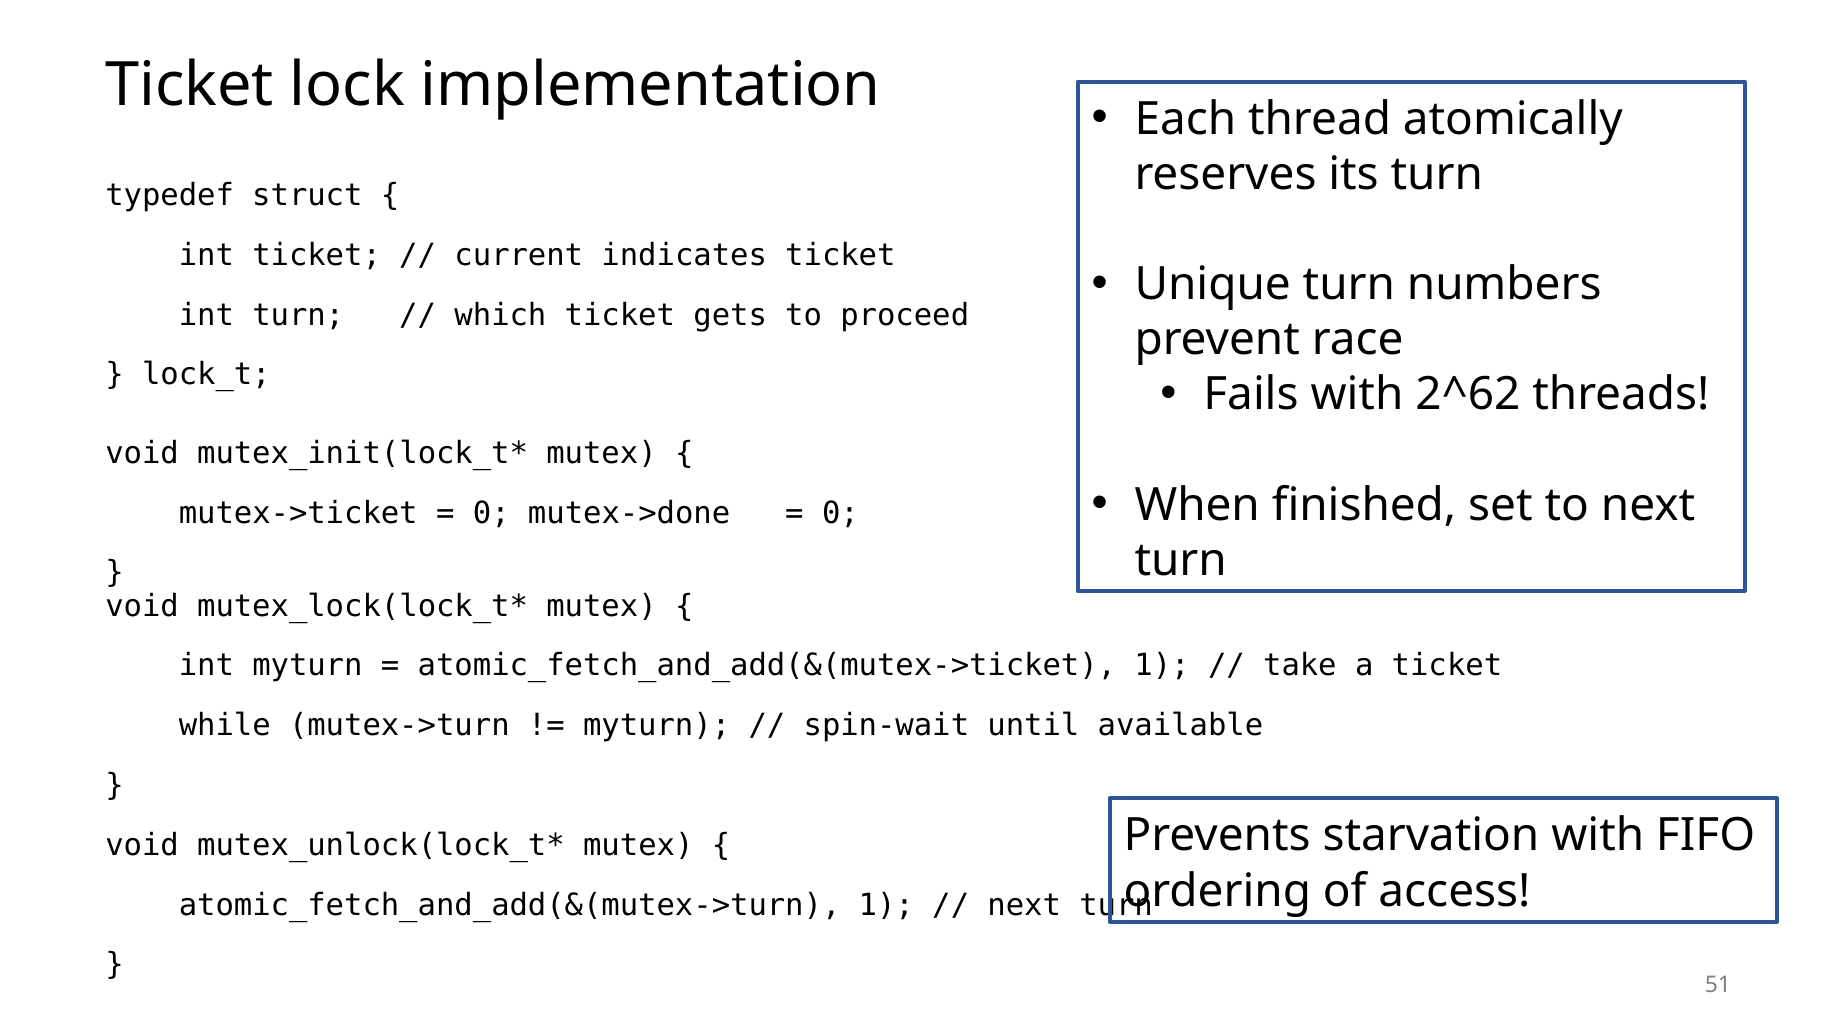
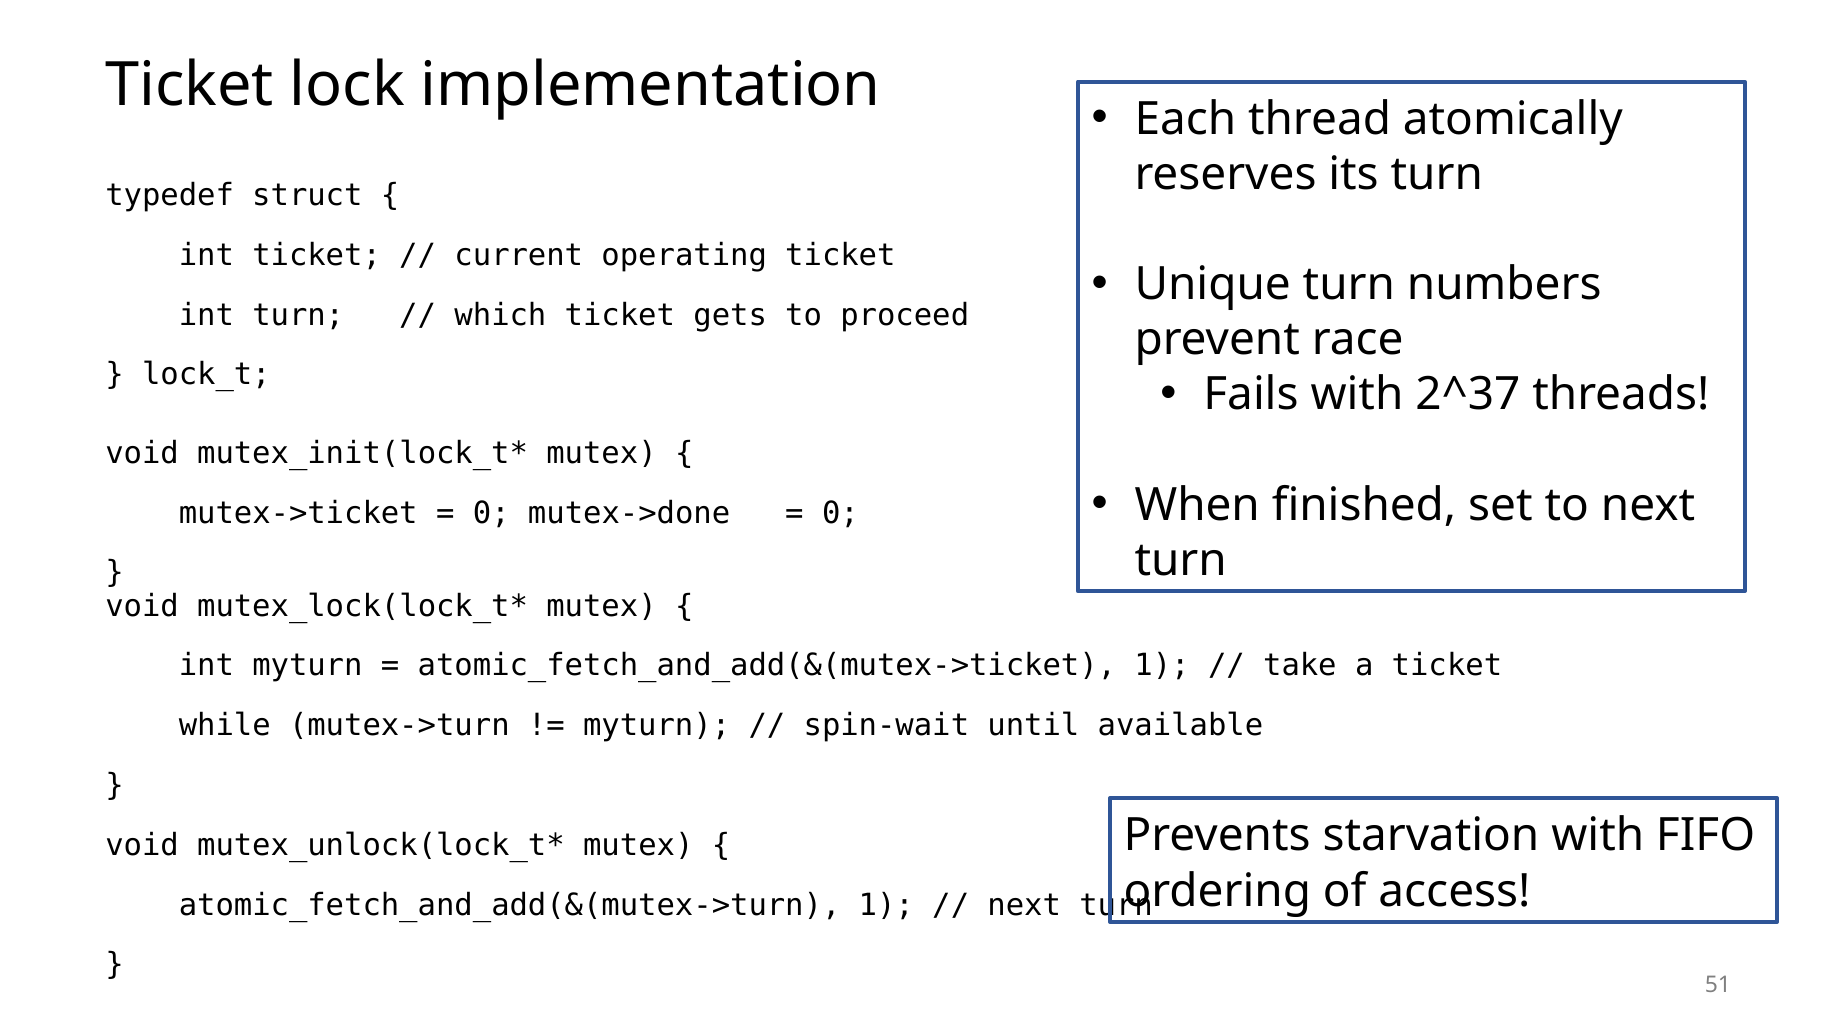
indicates: indicates -> operating (684, 255)
2^62: 2^62 -> 2^37 (1468, 395)
